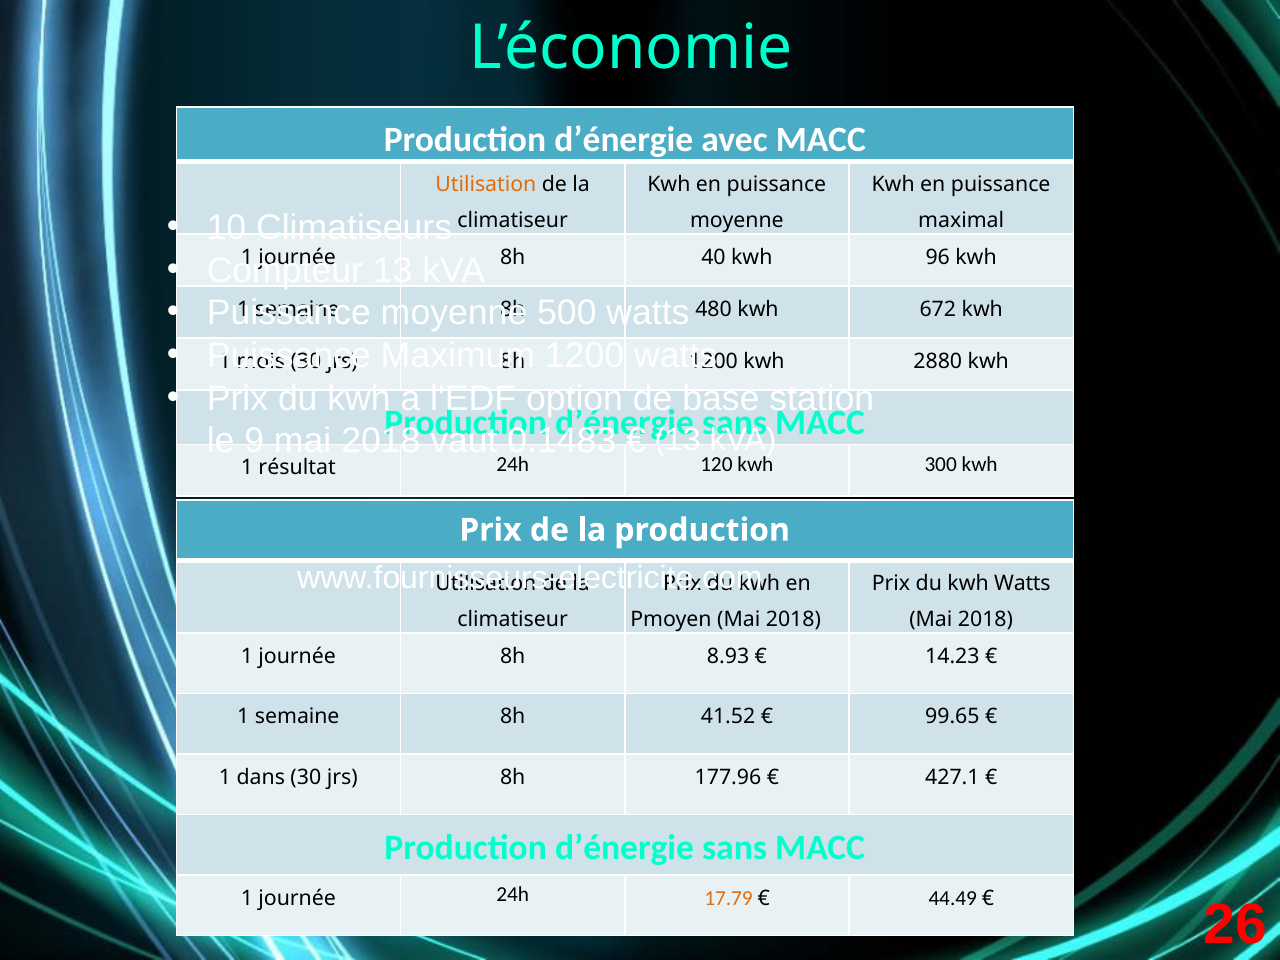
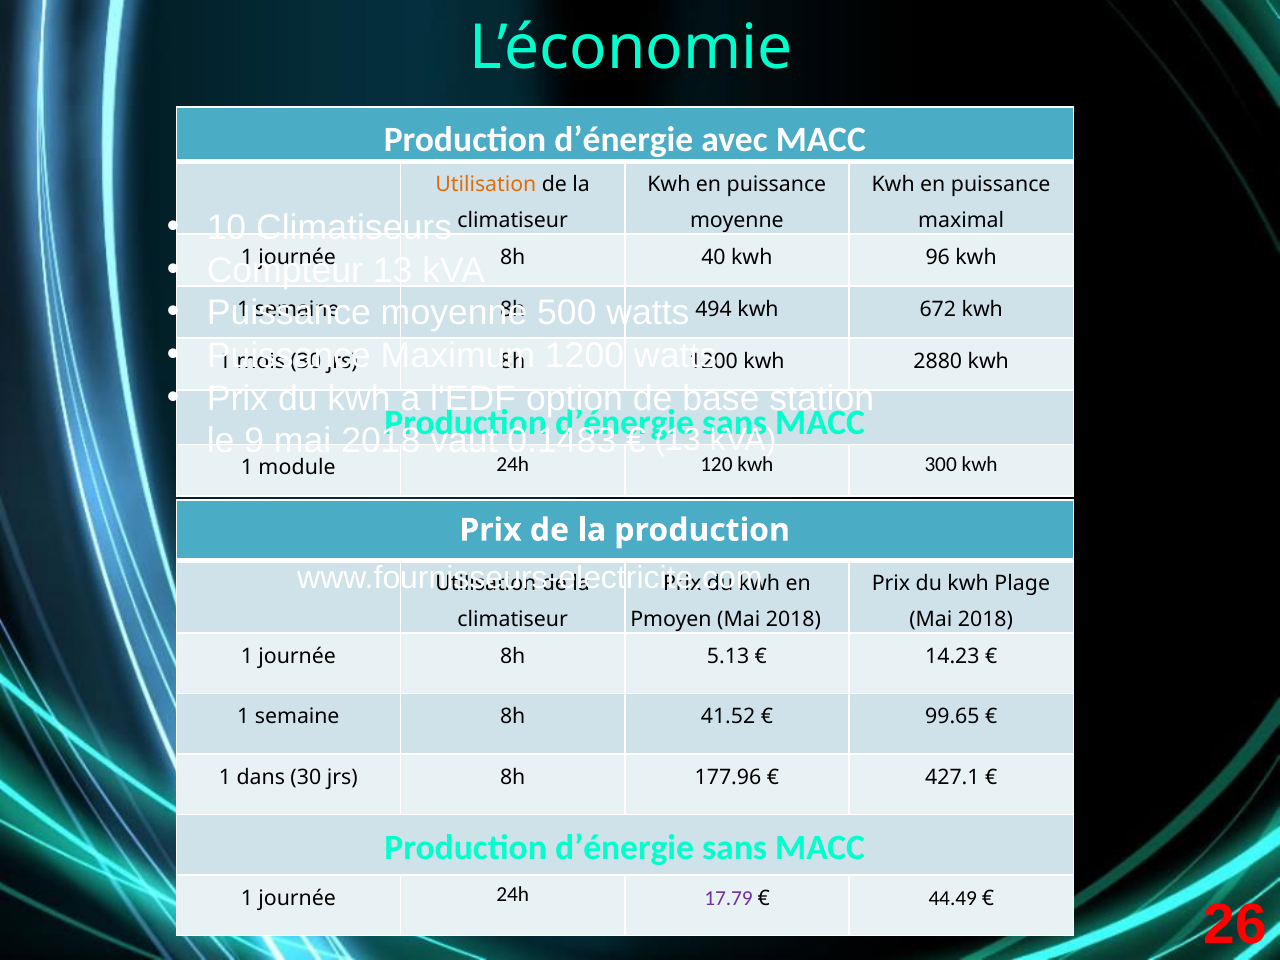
480: 480 -> 494 (714, 309)
résultat: résultat -> module (297, 467)
kwh Watts: Watts -> Plage (1022, 584)
8.93: 8.93 -> 5.13 (728, 656)
17.79 colour: orange -> purple (728, 898)
